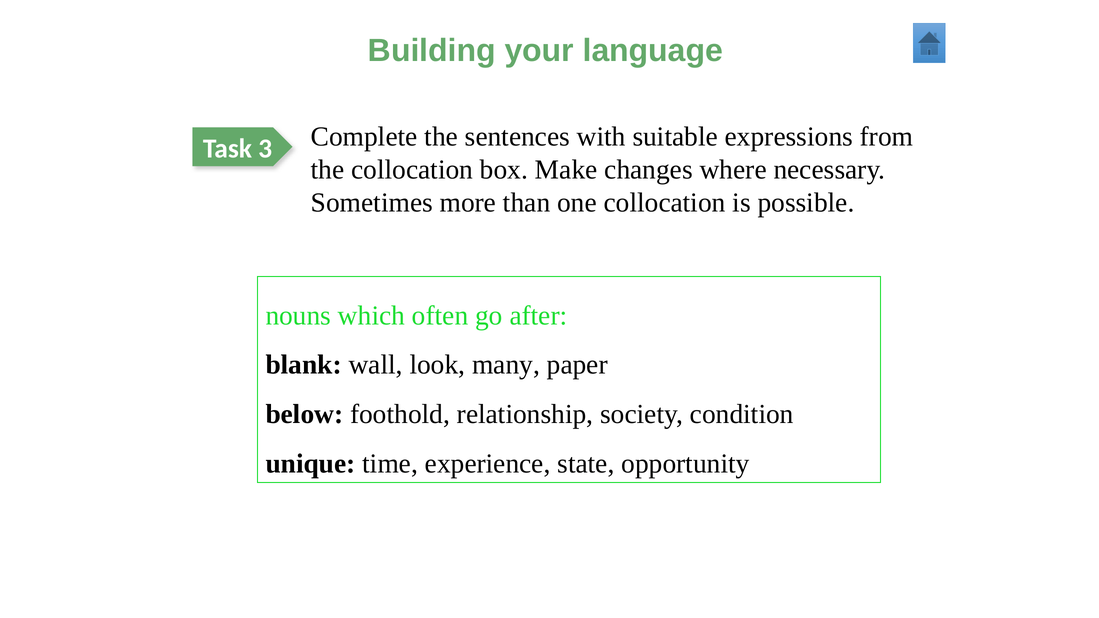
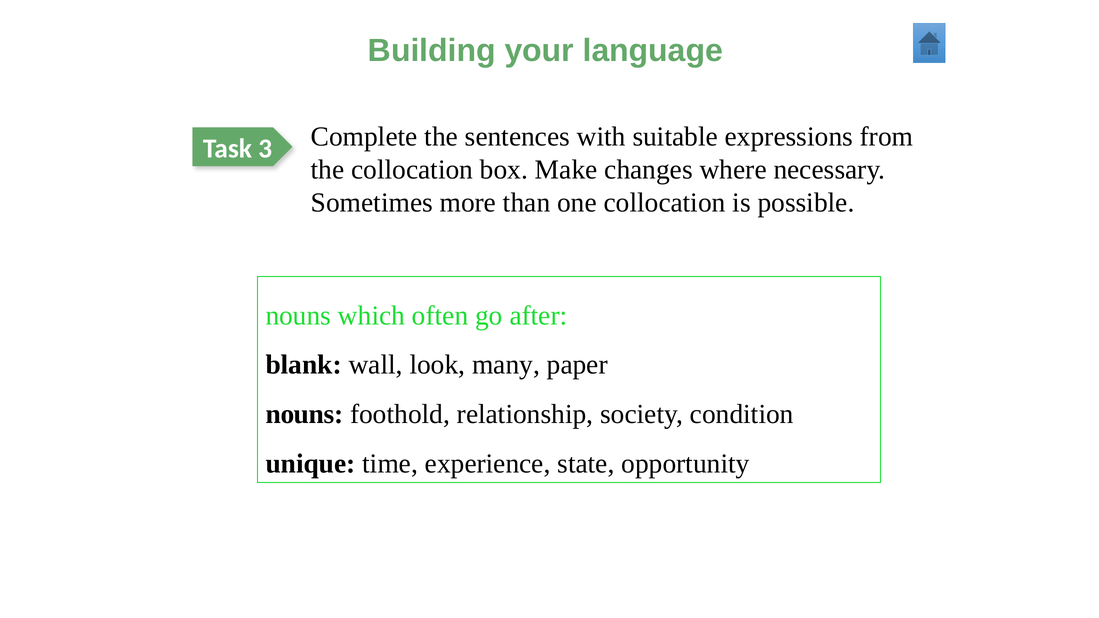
below: below -> nouns (305, 414)
